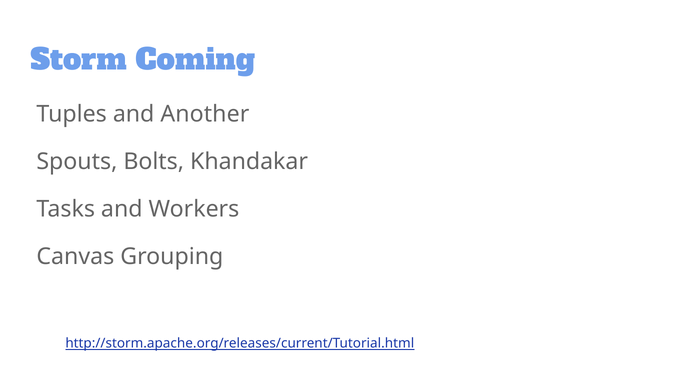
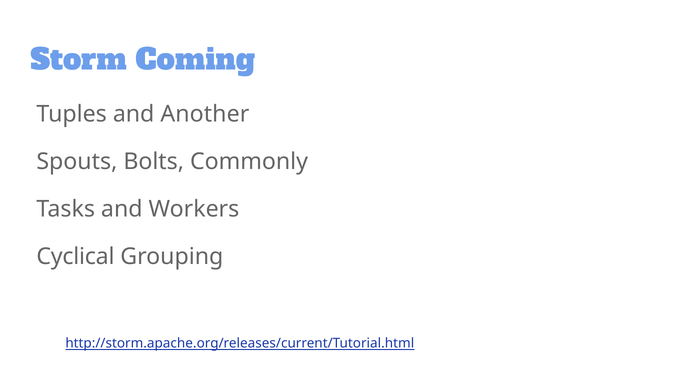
Khandakar: Khandakar -> Commonly (249, 162)
Canvas: Canvas -> Cyclical (75, 256)
